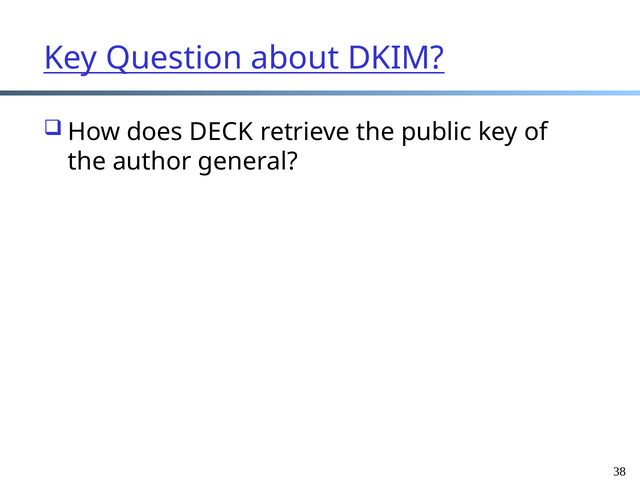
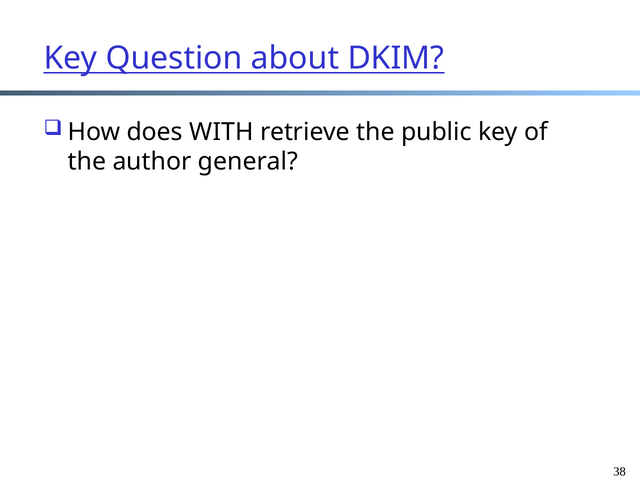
DECK: DECK -> WITH (221, 132)
